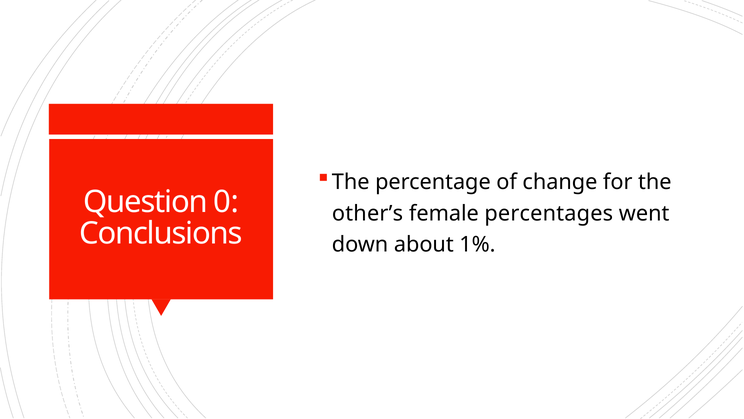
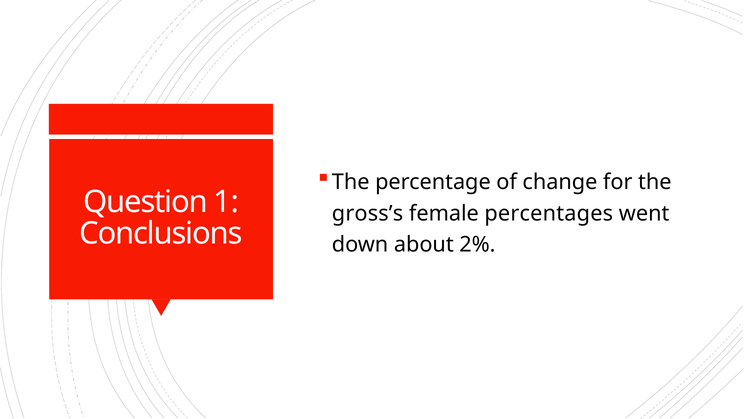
0: 0 -> 1 (226, 202)
other’s: other’s -> gross’s (368, 213)
1%: 1% -> 2% (477, 244)
